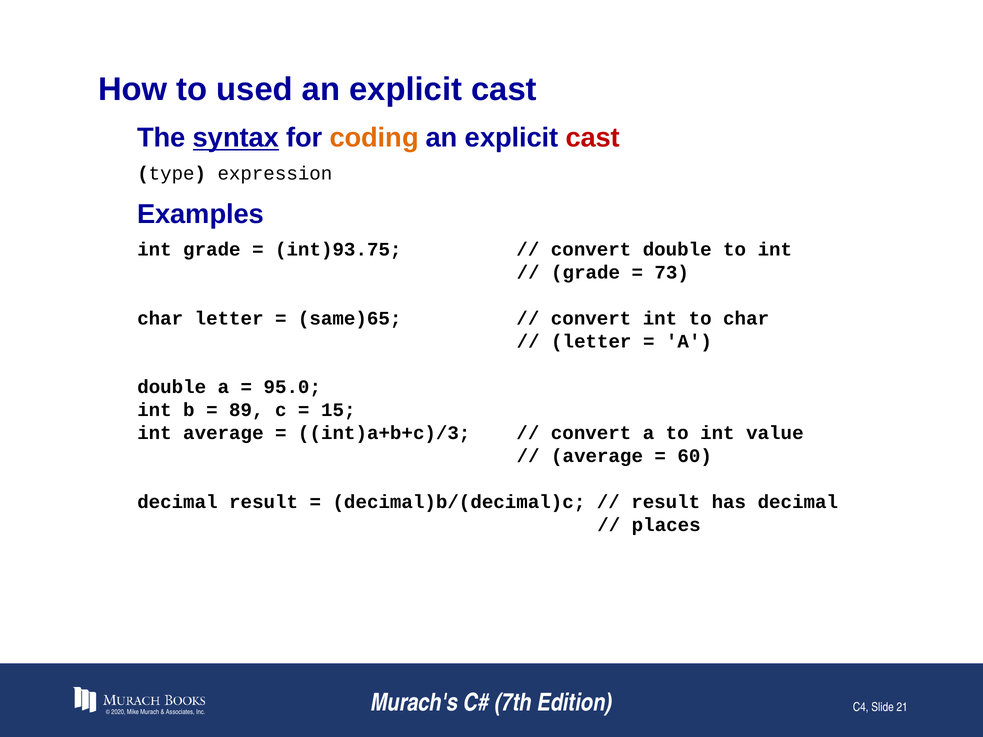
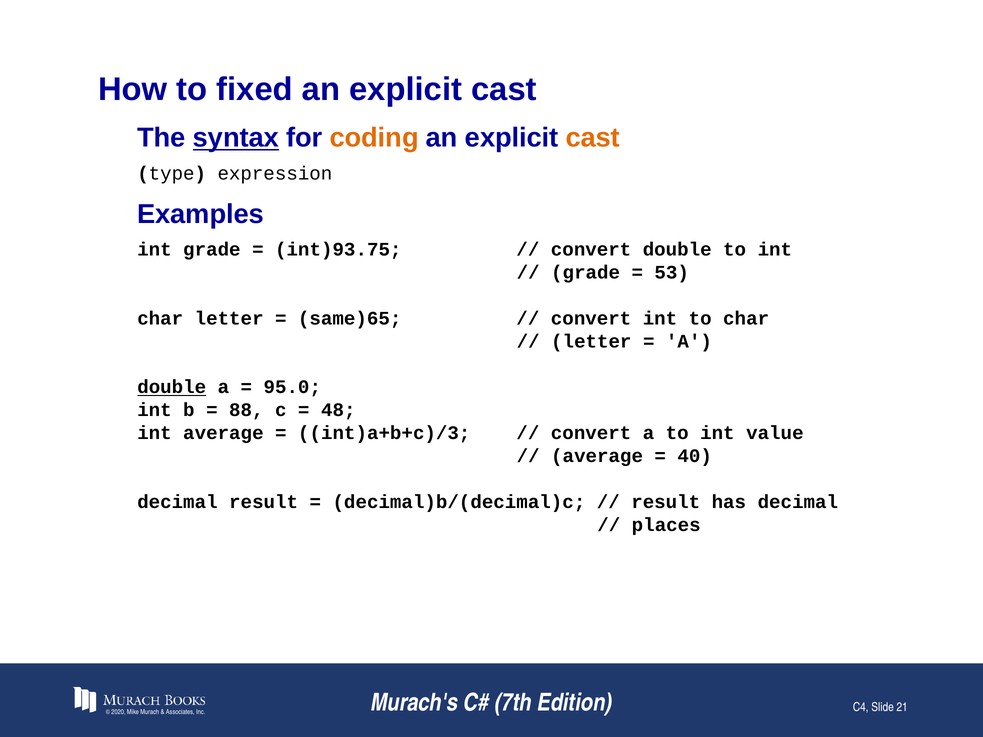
used: used -> fixed (255, 89)
cast colour: red -> orange (593, 138)
73: 73 -> 53 (672, 273)
double underline: none -> present (172, 387)
89: 89 -> 88 (246, 410)
15: 15 -> 48 (338, 410)
60: 60 -> 40 (695, 456)
